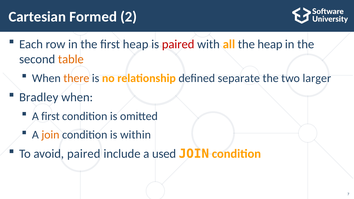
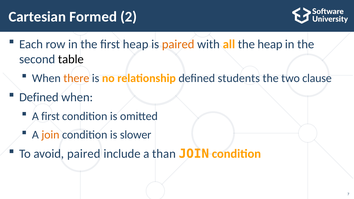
paired colour: red -> orange (178, 44)
table colour: orange -> black (71, 59)
separate: separate -> students (239, 78)
larger: larger -> clause (317, 78)
Bradley: Bradley -> Defined (39, 97)
within: within -> slower (136, 135)
used: used -> than (164, 154)
